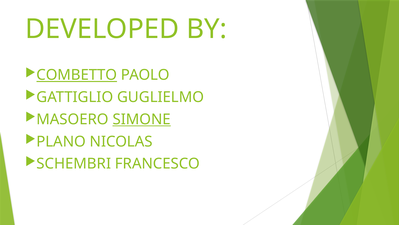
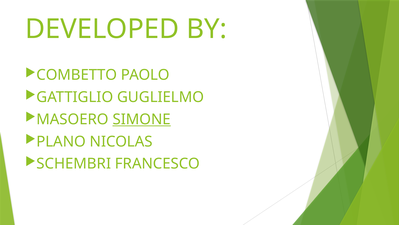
COMBETTO underline: present -> none (77, 75)
